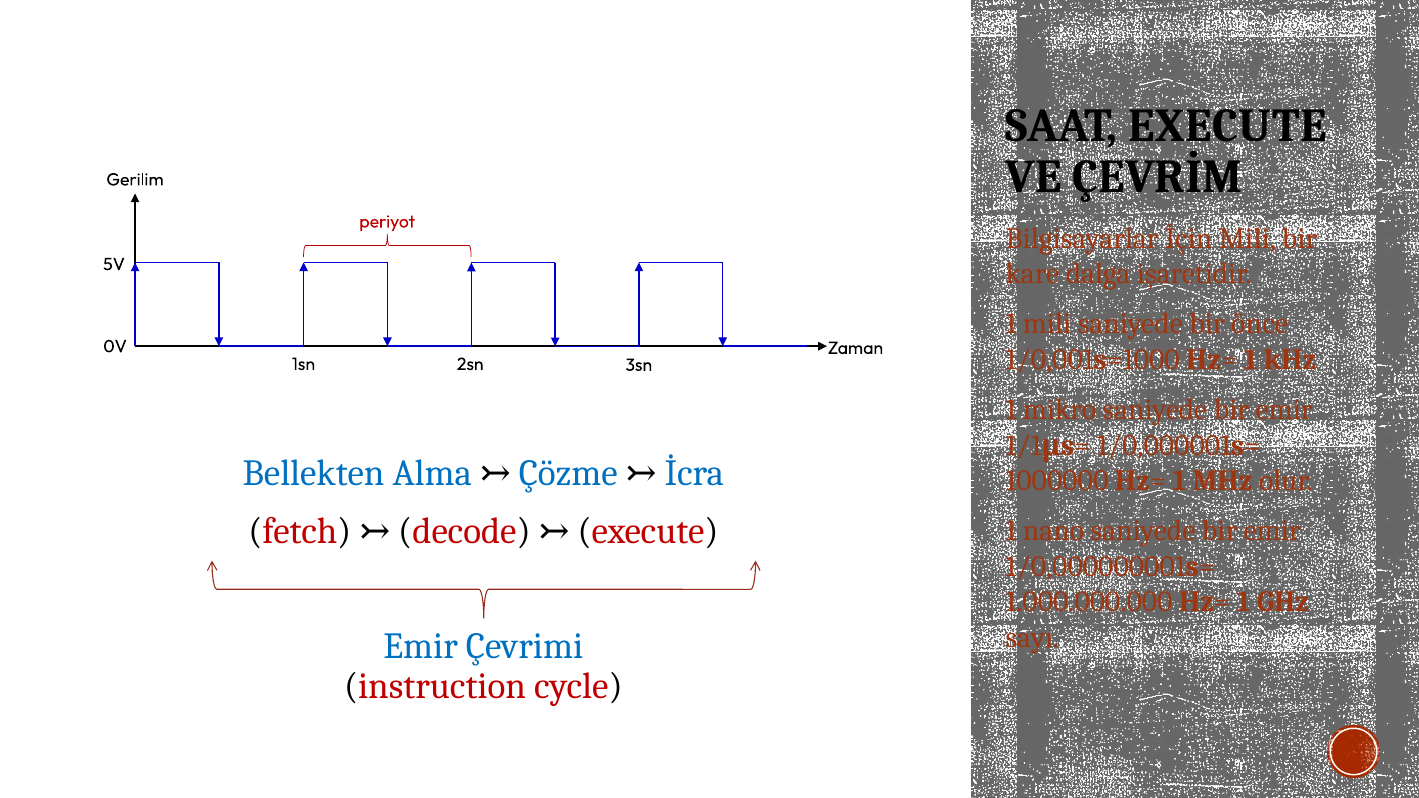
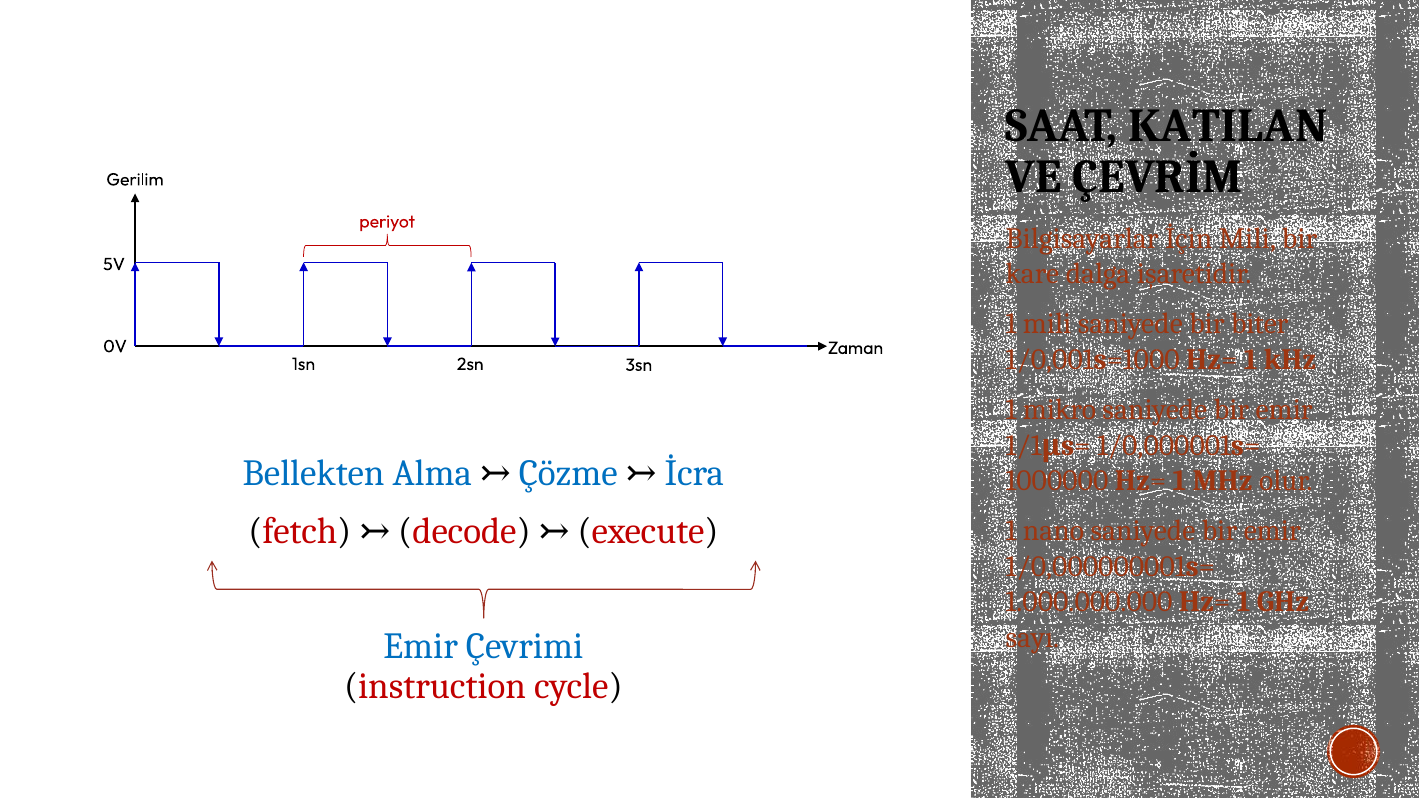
SAAT EXECUTE: EXECUTE -> KATILAN (1228, 126)
önce: önce -> biter (1260, 324)
